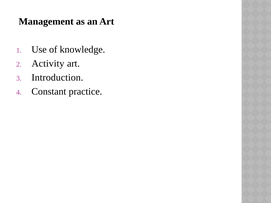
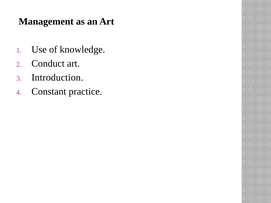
Activity: Activity -> Conduct (48, 64)
